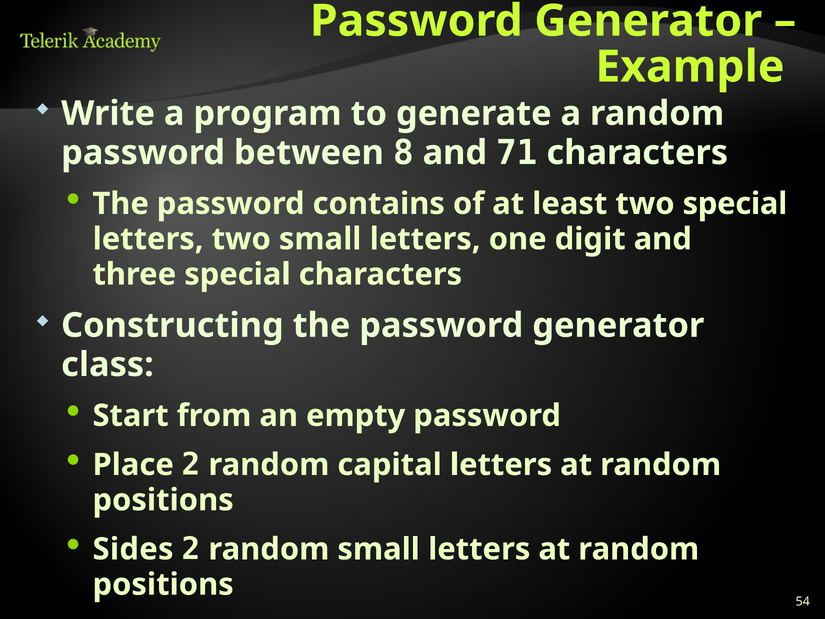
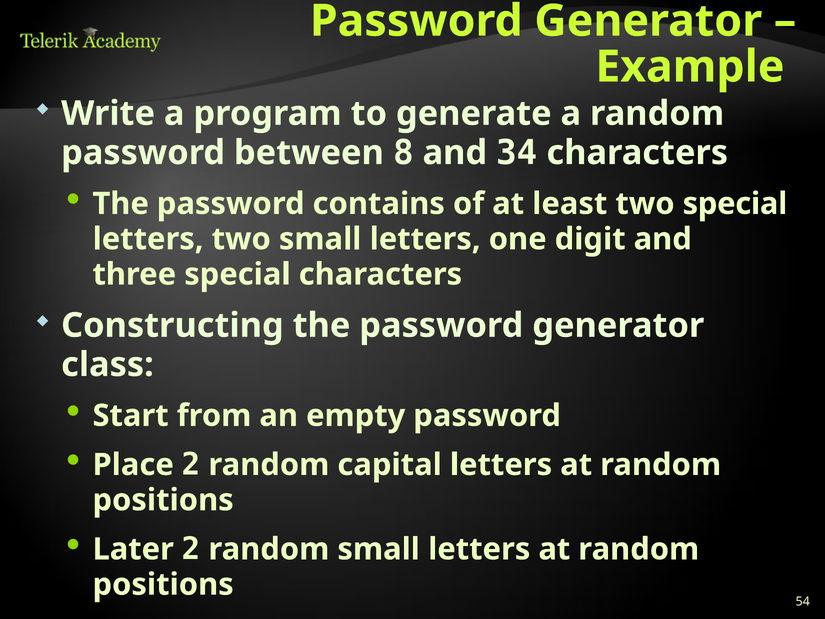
71: 71 -> 34 (517, 153)
Sides: Sides -> Later (133, 549)
